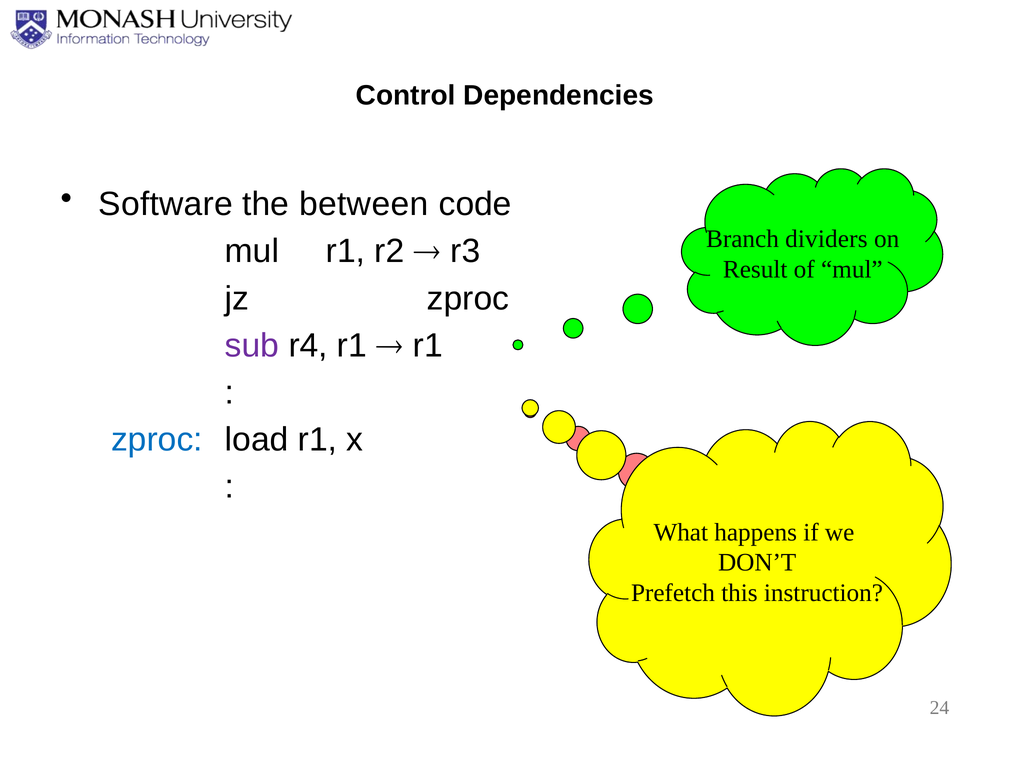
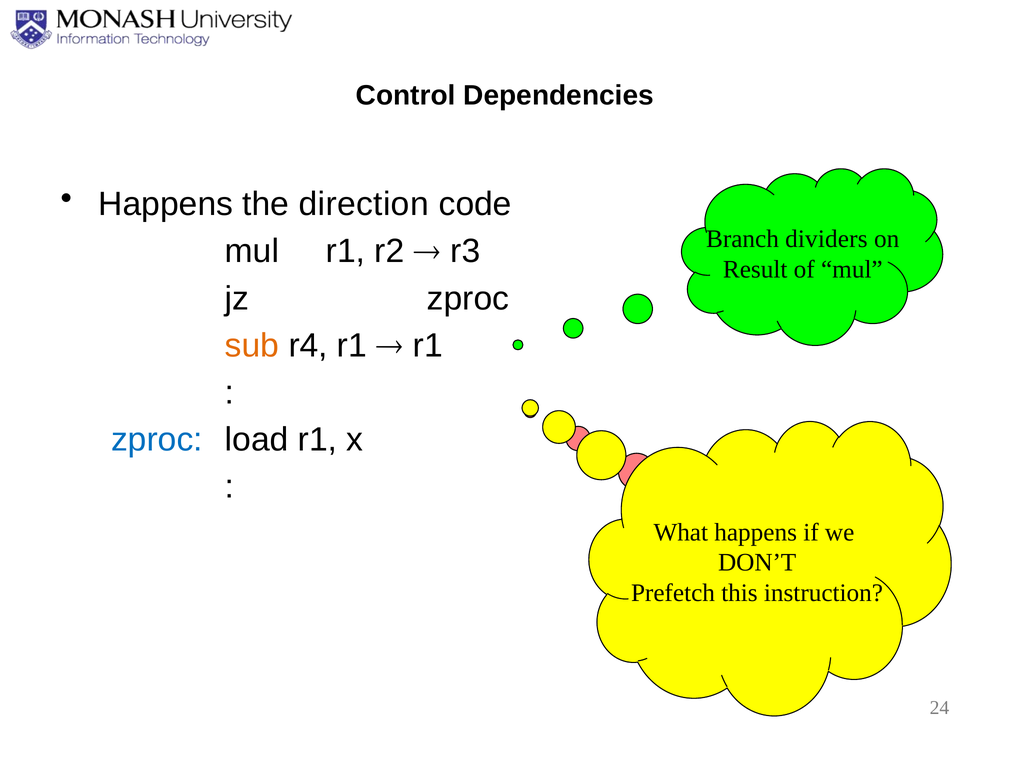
Software: Software -> Happens (166, 204)
between: between -> direction (364, 204)
sub colour: purple -> orange (252, 346)
